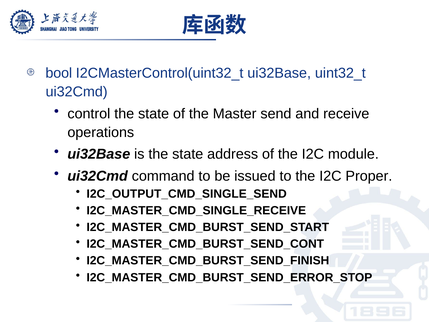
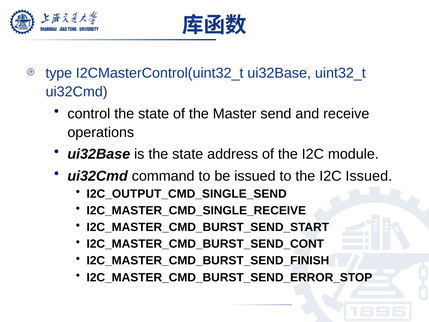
bool: bool -> type (59, 73)
I2C Proper: Proper -> Issued (369, 176)
